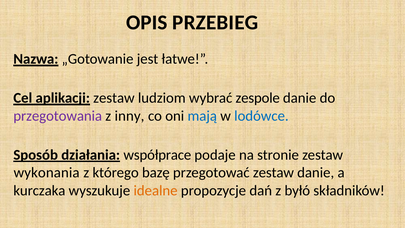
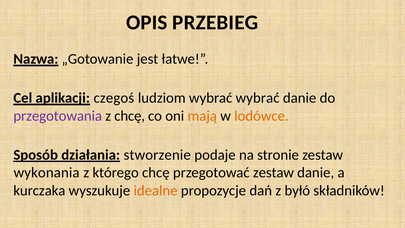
aplikacji zestaw: zestaw -> czegoś (114, 98)
wybrać zespole: zespole -> wybrać (258, 98)
z inny: inny -> chcę (130, 116)
mają colour: blue -> orange (202, 116)
lodówce colour: blue -> orange (261, 116)
współprace: współprace -> stworzenie (157, 155)
którego bazę: bazę -> chcę (156, 173)
